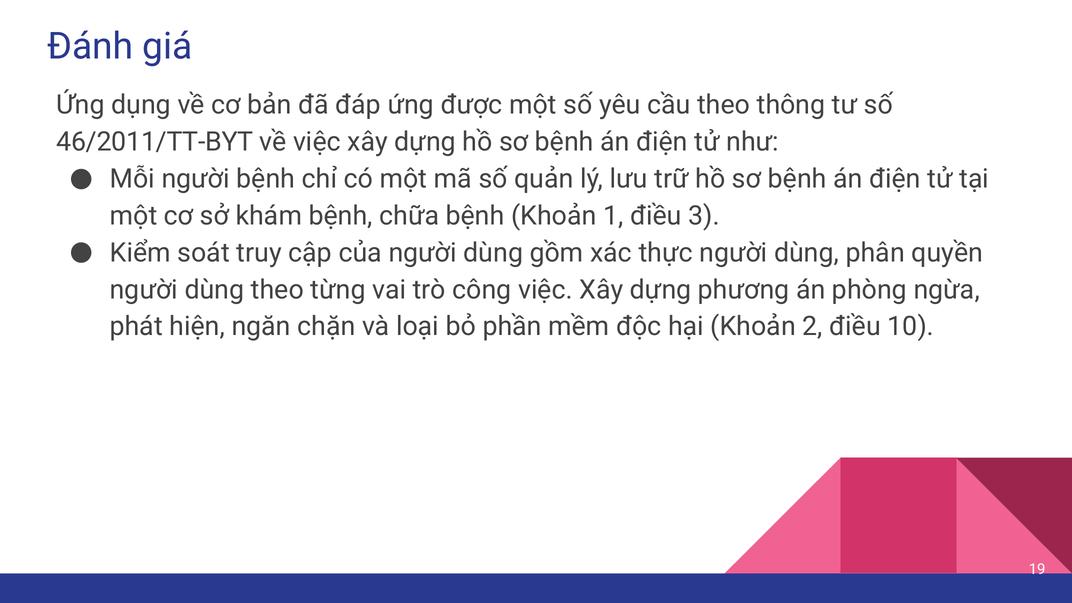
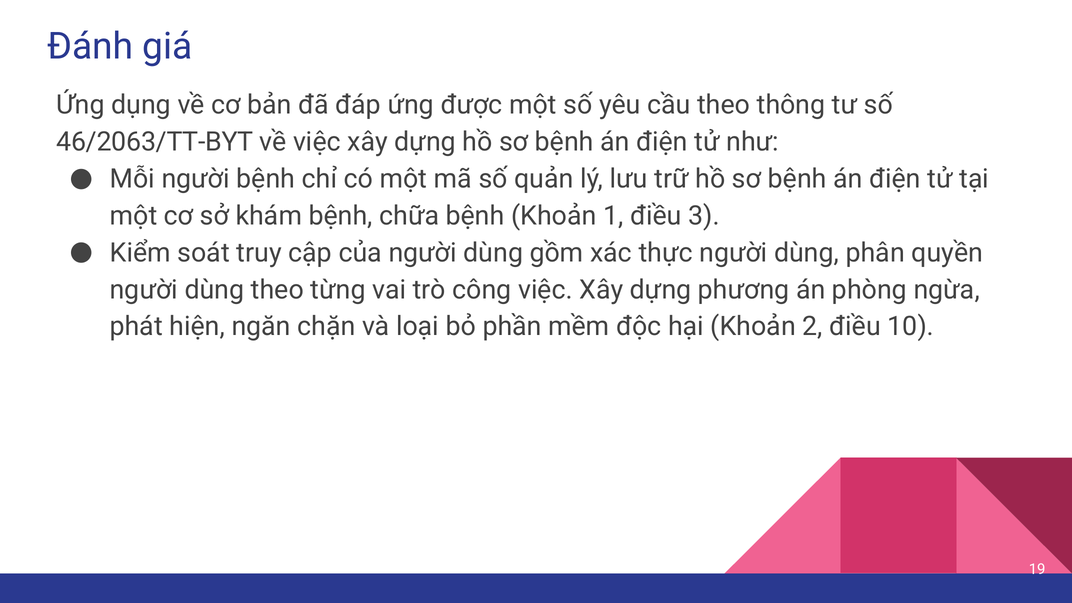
46/2011/TT-BYT: 46/2011/TT-BYT -> 46/2063/TT-BYT (155, 142)
